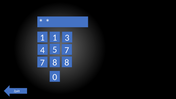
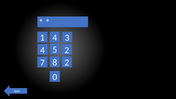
1 1: 1 -> 4 (55, 38)
4 7: 7 -> 2 (67, 50)
7 8: 8 -> 2 (67, 62)
